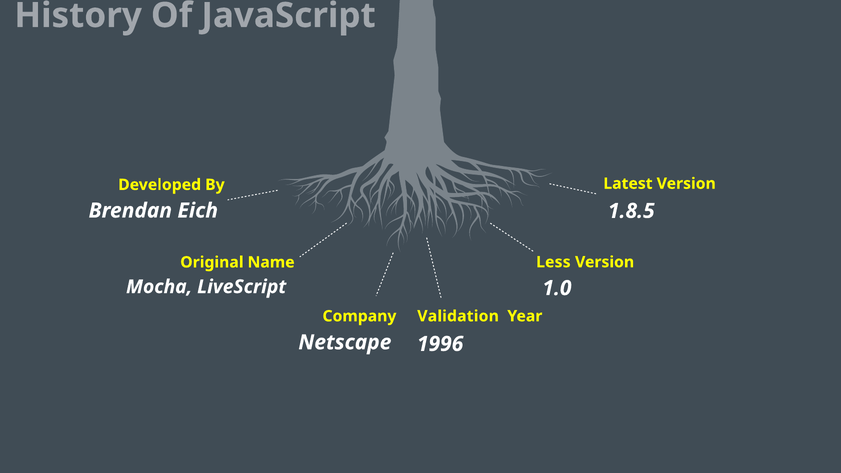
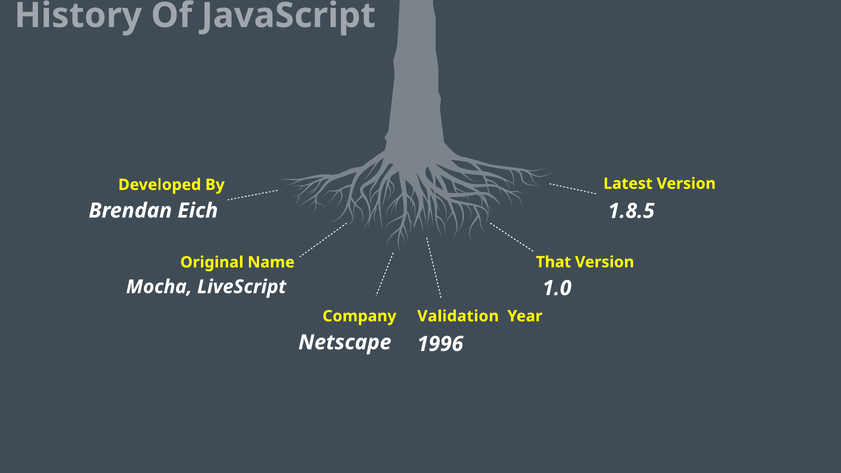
Less: Less -> That (553, 262)
